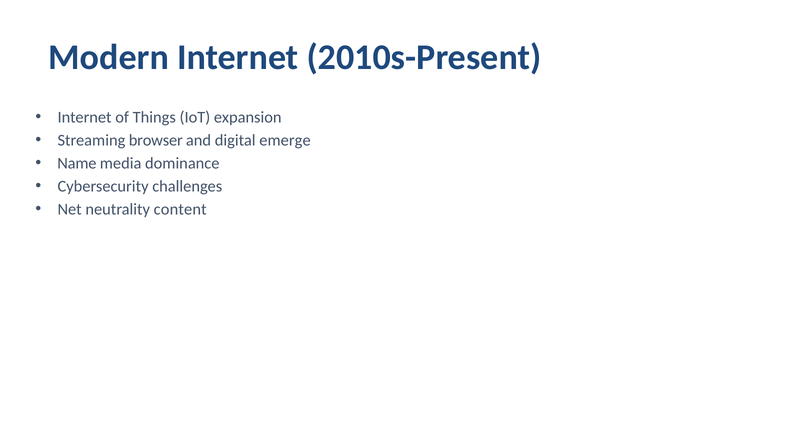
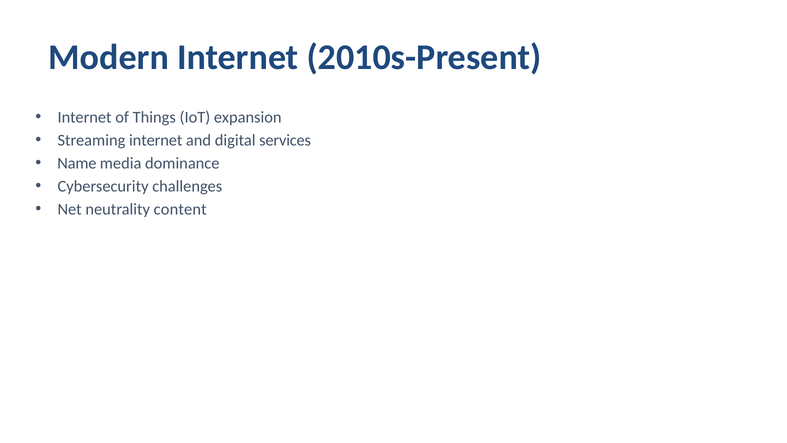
Streaming browser: browser -> internet (156, 140)
emerge: emerge -> services (285, 140)
